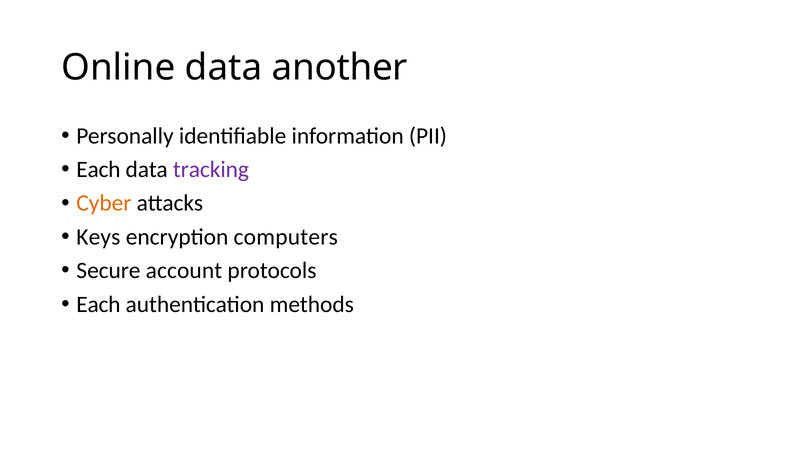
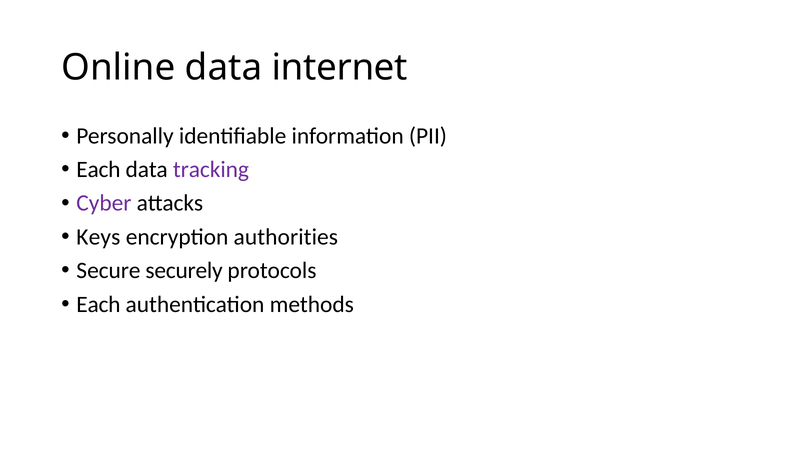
another: another -> internet (340, 68)
Cyber colour: orange -> purple (104, 203)
computers: computers -> authorities (286, 237)
account: account -> securely (184, 271)
